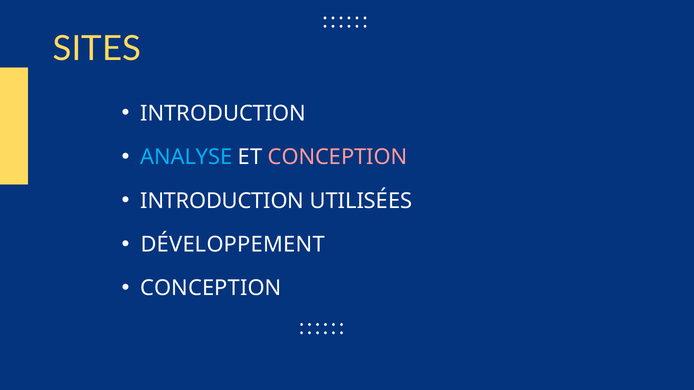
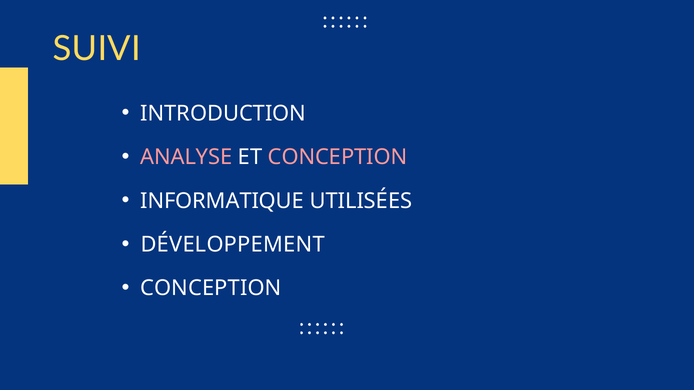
SITES: SITES -> SUIVI (97, 49)
ANALYSE colour: light blue -> pink (186, 157)
INTRODUCTION: INTRODUCTION -> INFORMATIQUE (222, 201)
